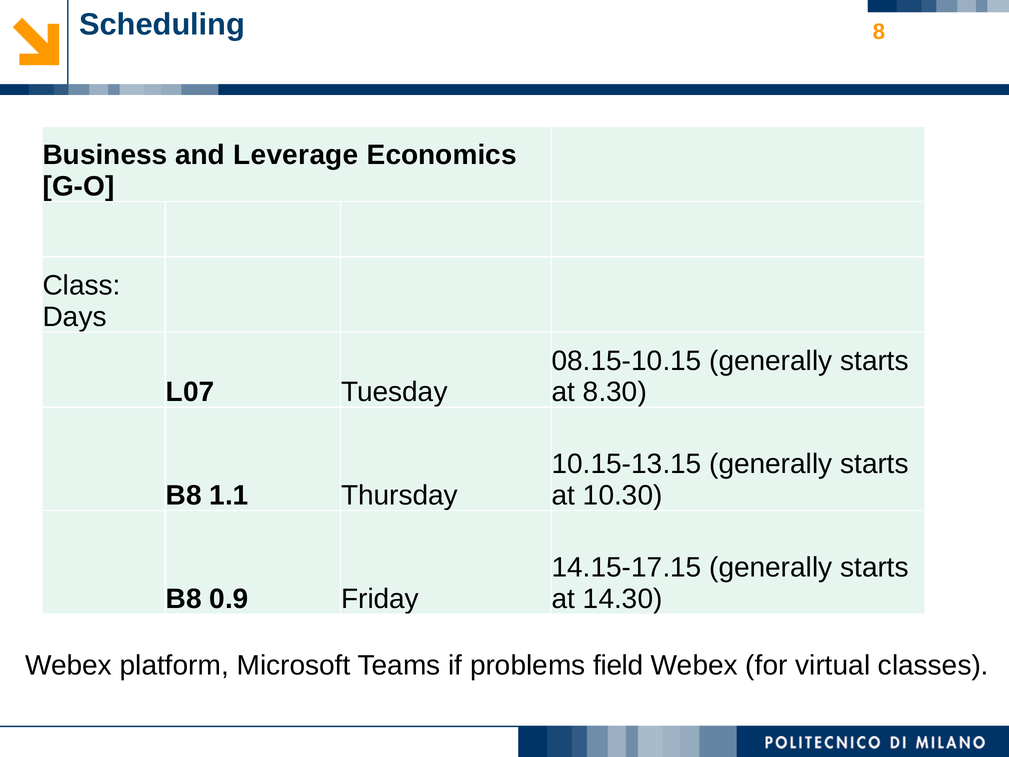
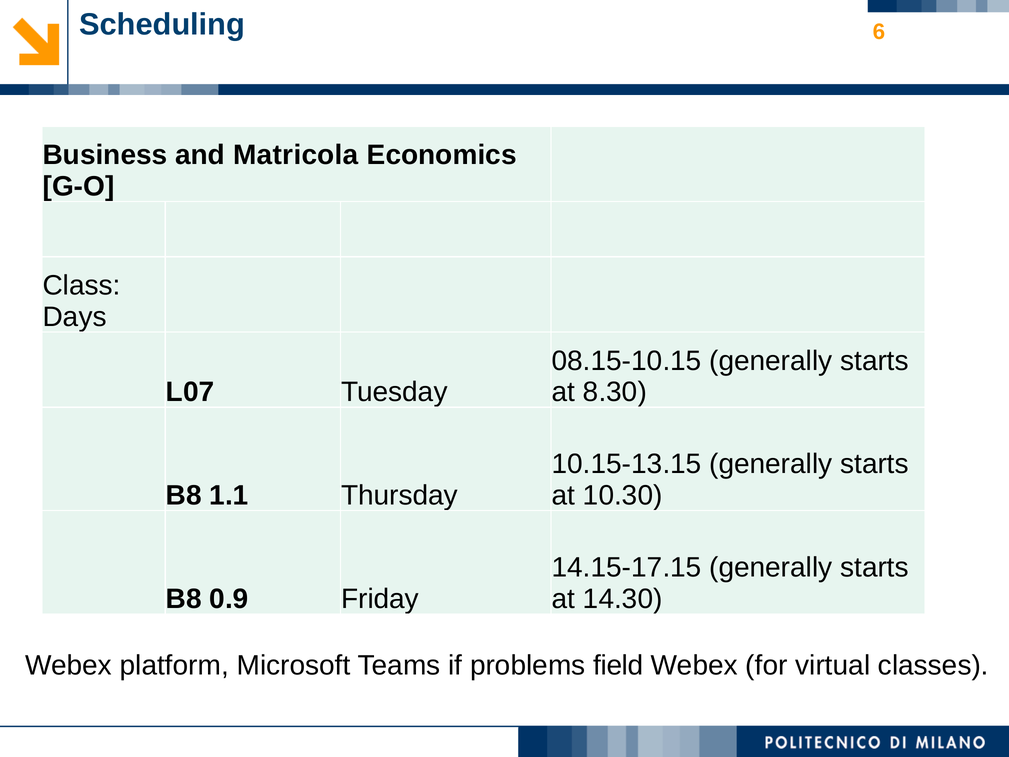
8: 8 -> 6 (879, 32)
Leverage: Leverage -> Matricola (296, 155)
